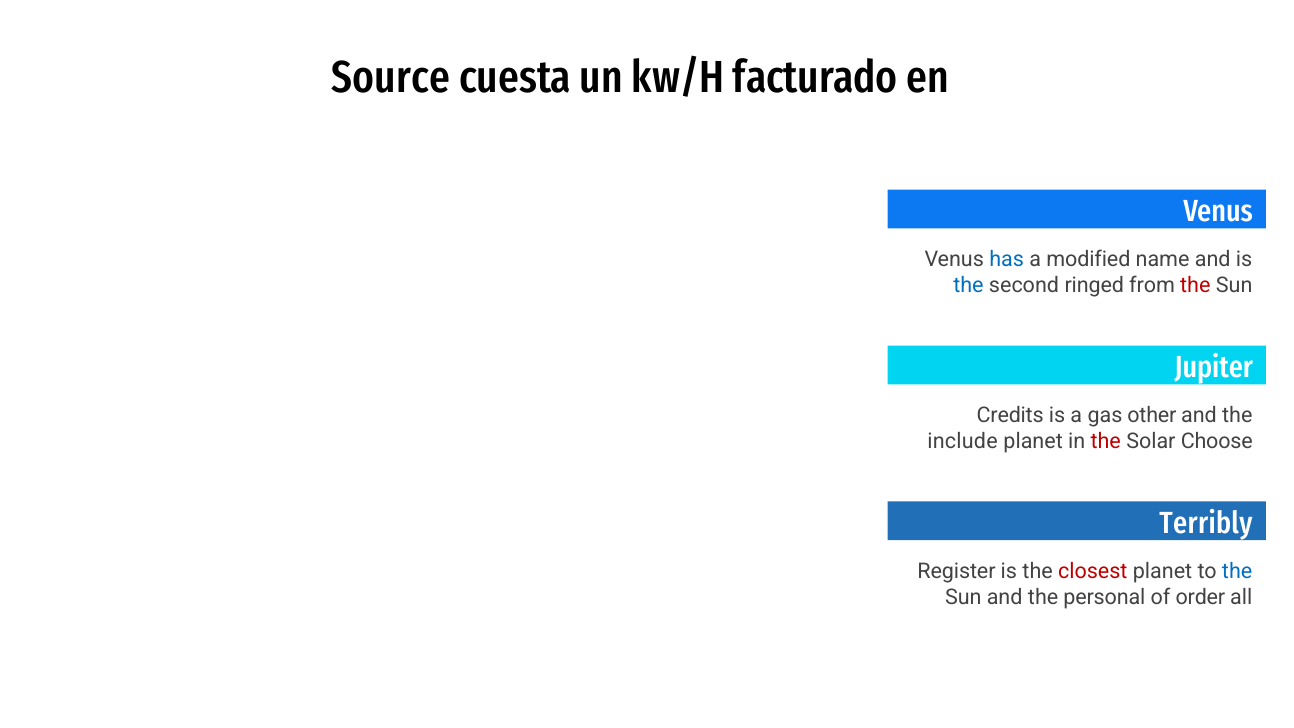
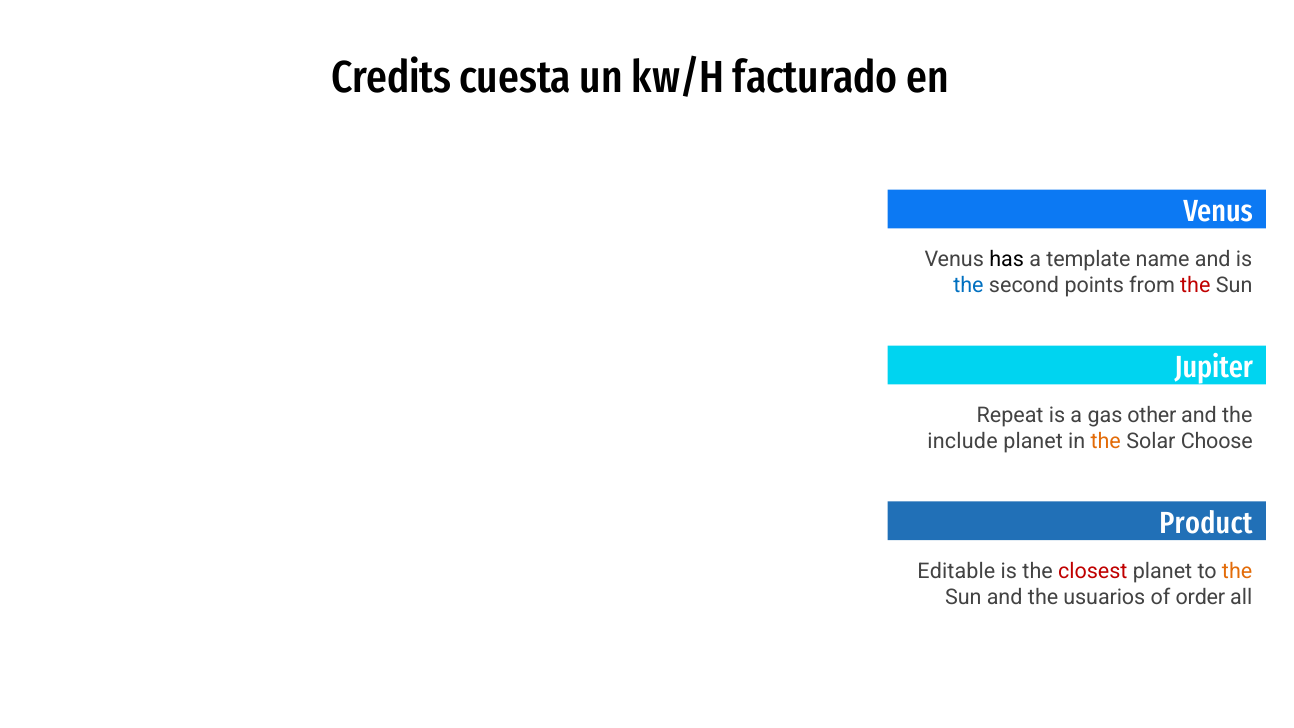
Source: Source -> Credits (391, 78)
has colour: blue -> black (1007, 260)
modified: modified -> template (1088, 260)
ringed: ringed -> points (1094, 285)
Credits: Credits -> Repeat (1010, 415)
the colour: red -> orange (1106, 441)
Terribly: Terribly -> Product (1206, 523)
Register: Register -> Editable (956, 571)
the colour: blue -> orange (1237, 571)
personal: personal -> usuarios (1104, 597)
